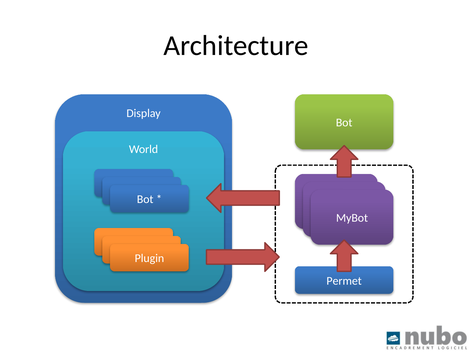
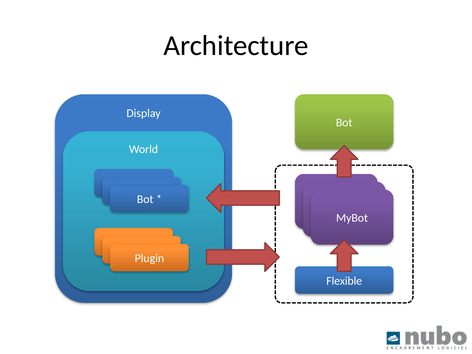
Permet: Permet -> Flexible (344, 281)
